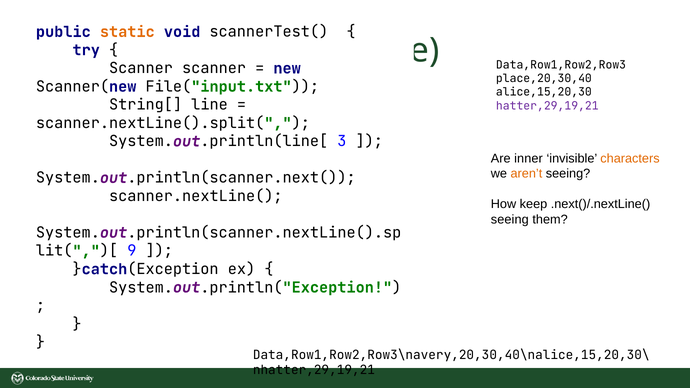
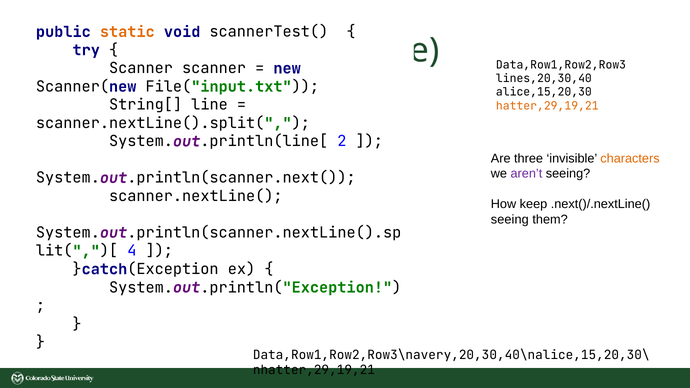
place,20,30,40: place,20,30,40 -> lines,20,30,40 (544, 79)
hatter,29,19,21 colour: purple -> orange (547, 106)
3: 3 -> 2 (342, 141)
inner: inner -> three (529, 159)
aren’t colour: orange -> purple (526, 174)
9: 9 -> 4 (132, 251)
